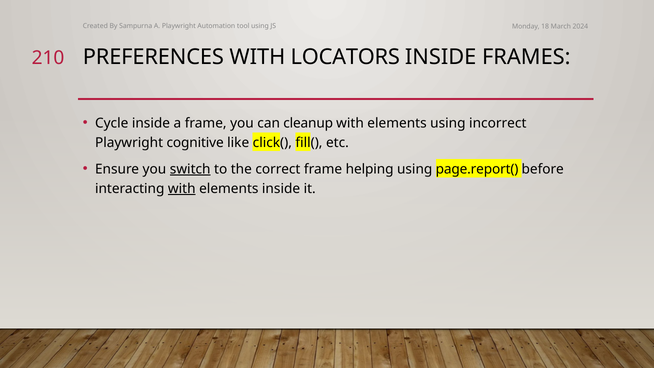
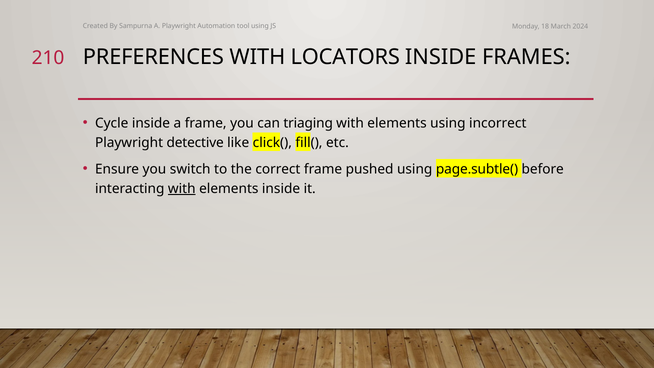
cleanup: cleanup -> triaging (308, 123)
cognitive: cognitive -> detective (195, 143)
switch underline: present -> none (190, 169)
helping: helping -> pushed (370, 169)
page.report(: page.report( -> page.subtle( (477, 169)
